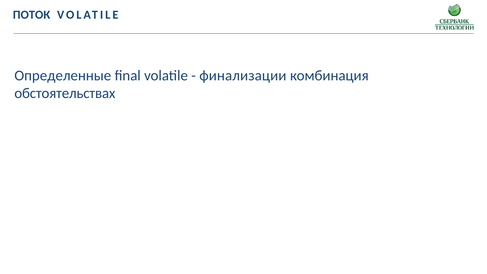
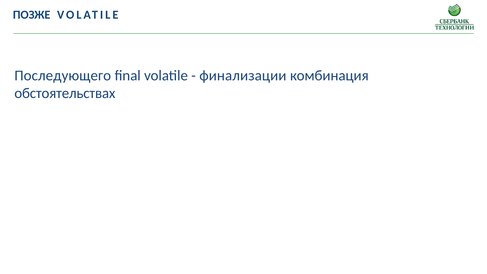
ПОТОК: ПОТОК -> ПОЗЖЕ (32, 15)
Определенные: Определенные -> Последующего (63, 75)
